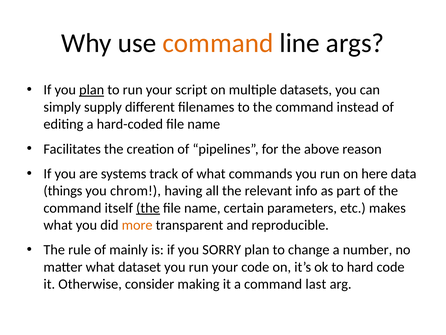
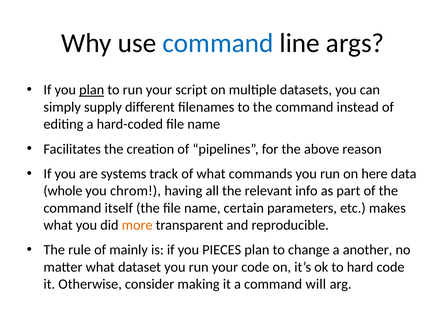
command colour: orange -> blue (218, 43)
things: things -> whole (63, 191)
the underline: present -> none (148, 208)
SORRY: SORRY -> PIECES (222, 250)
number: number -> another (368, 250)
last: last -> will (316, 284)
